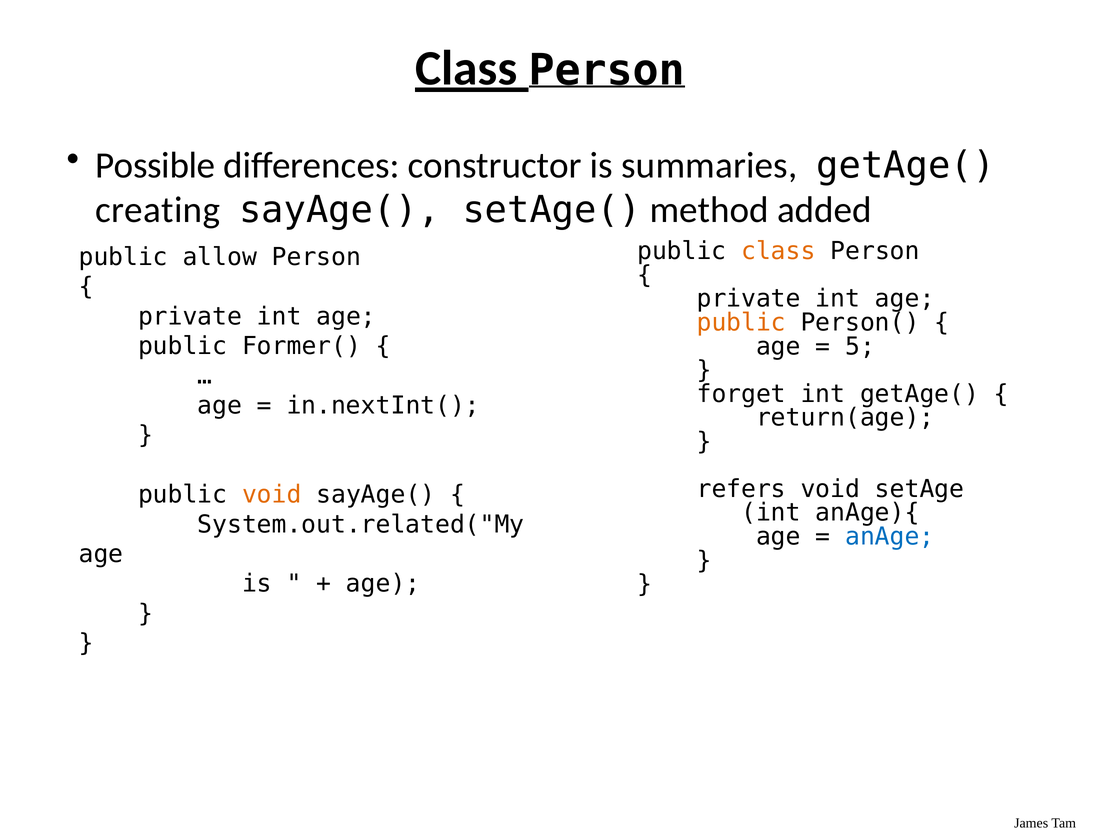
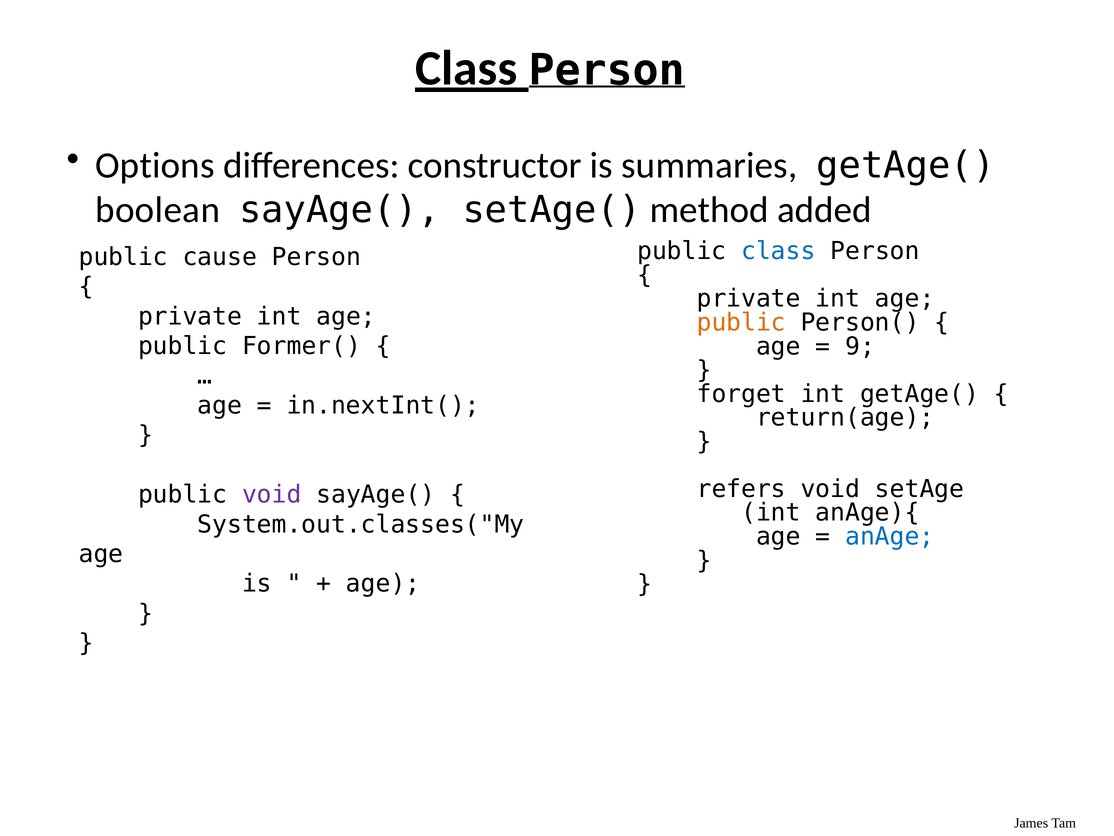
Possible: Possible -> Options (155, 165)
creating: creating -> boolean (158, 210)
class colour: orange -> blue (778, 251)
allow: allow -> cause (220, 257)
5: 5 -> 9 (860, 346)
void colour: orange -> purple (272, 494)
System.out.related("My: System.out.related("My -> System.out.classes("My (361, 524)
